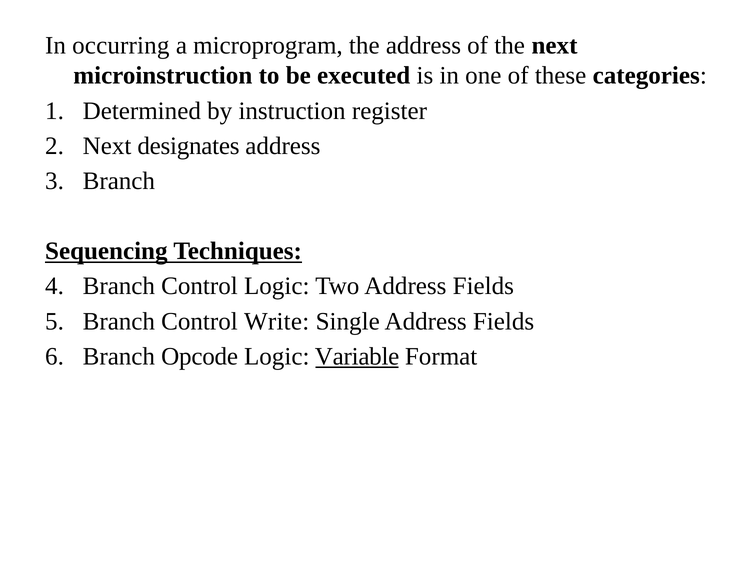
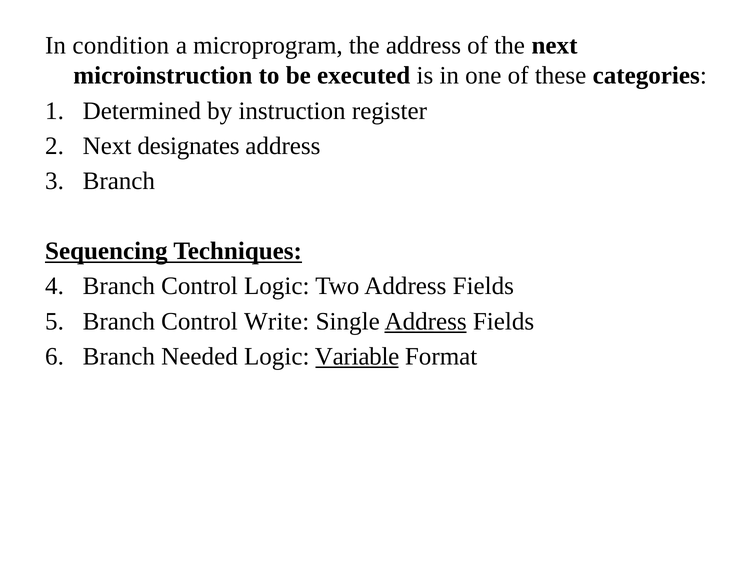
occurring: occurring -> condition (121, 46)
Address underline: none -> present (426, 321)
Opcode: Opcode -> Needed (200, 356)
